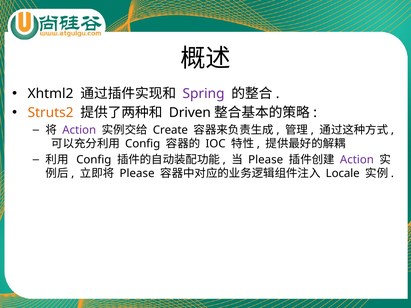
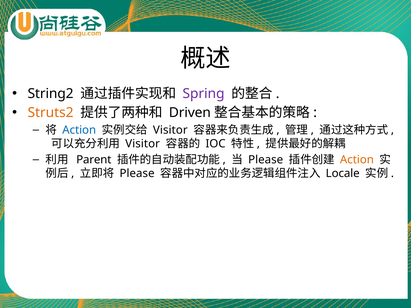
Xhtml2: Xhtml2 -> String2 (51, 94)
Action colour: purple -> blue (79, 130)
Create: Create -> Visitor (170, 130)
Config: Config -> Visitor (143, 144)
Config: Config -> Parent (94, 160)
Action colour: purple -> orange (357, 160)
